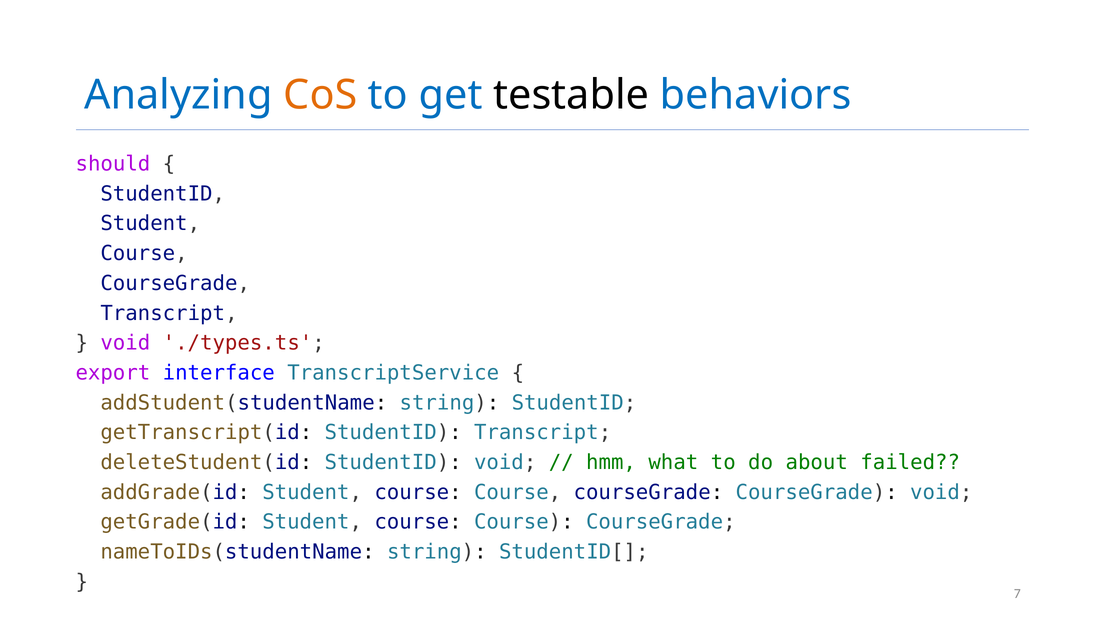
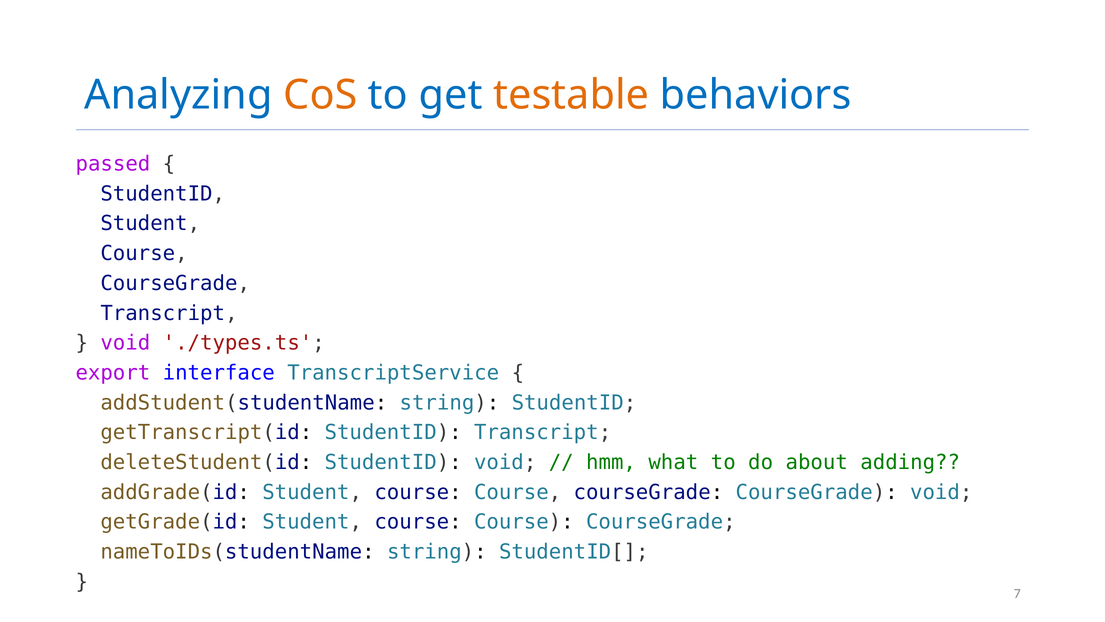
testable colour: black -> orange (571, 95)
should: should -> passed (113, 164)
failed: failed -> adding (910, 462)
